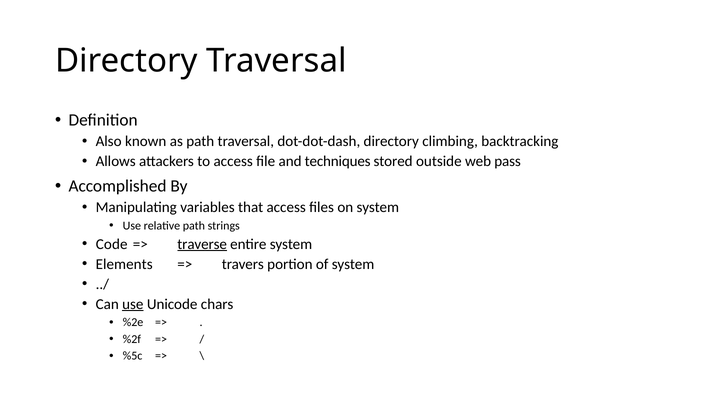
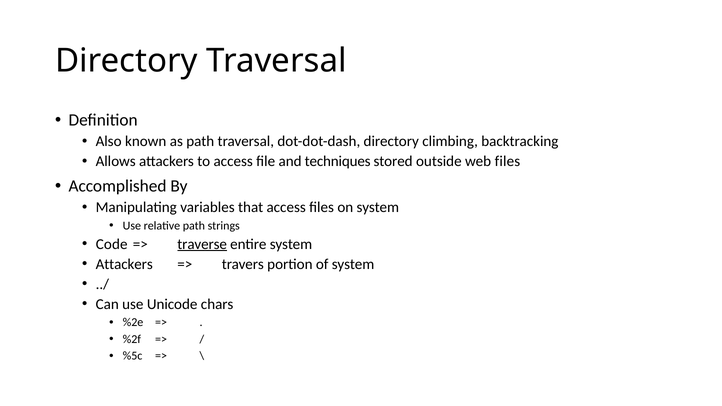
web pass: pass -> files (507, 161)
Elements: Elements -> Attackers (124, 264)
use underline: present -> none (133, 304)
